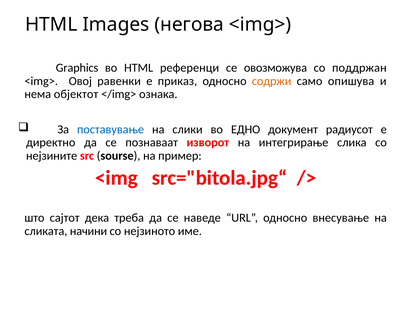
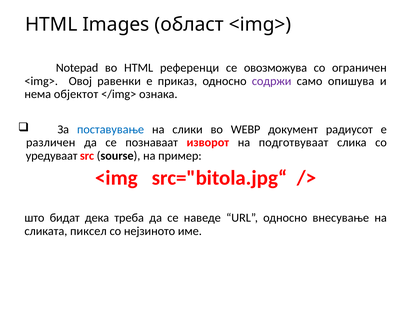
негова: негова -> област (189, 25)
Graphics: Graphics -> Notepad (77, 68)
поддржан: поддржан -> ограничен (359, 68)
содржи colour: orange -> purple (272, 81)
ЕДНО: ЕДНО -> WEBP (246, 130)
директно: директно -> различен (51, 143)
интегрирање: интегрирање -> подготвуваат (294, 143)
нејзините: нејзините -> уредуваат (52, 156)
сајтот: сајтот -> бидат (65, 218)
начини: начини -> пиксел (88, 231)
